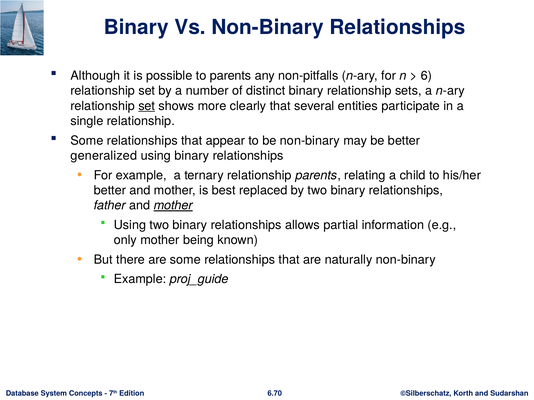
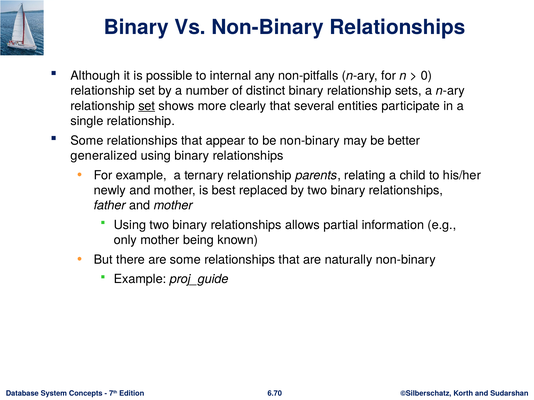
to parents: parents -> internal (231, 76)
6: 6 -> 0 (426, 76)
better: better -> newly (110, 191)
mother underline: present -> none (173, 206)
